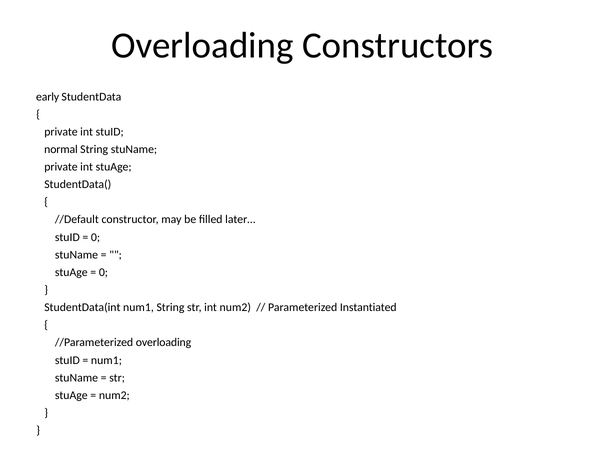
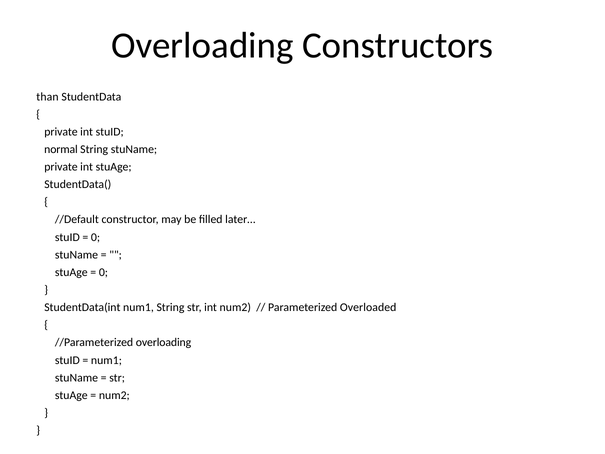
early: early -> than (48, 97)
Instantiated: Instantiated -> Overloaded (368, 307)
